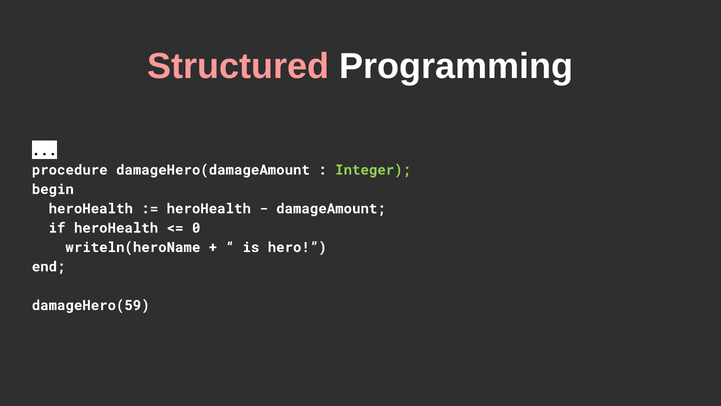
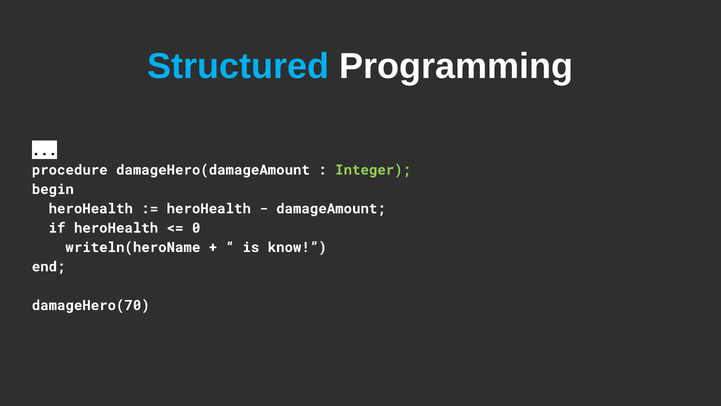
Structured colour: pink -> light blue (238, 66)
hero: hero -> know (297, 247)
damageHero(59: damageHero(59 -> damageHero(70 (91, 305)
